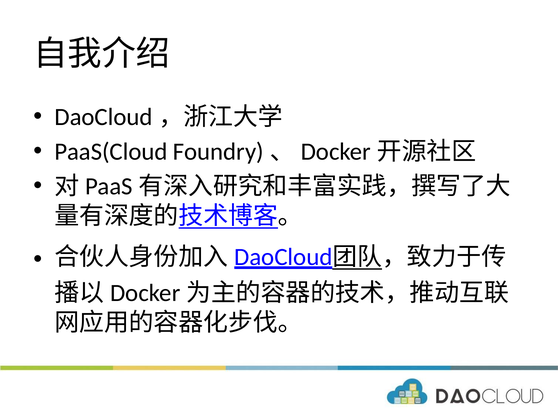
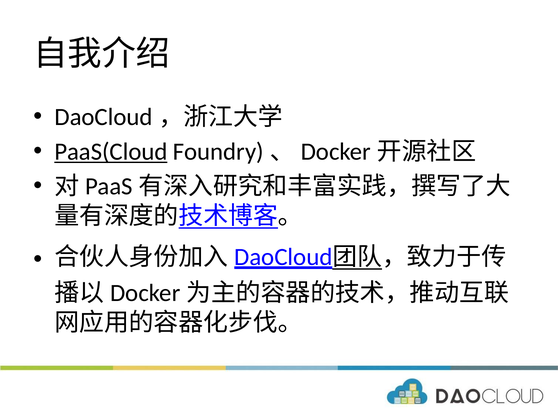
PaaS(Cloud underline: none -> present (111, 152)
